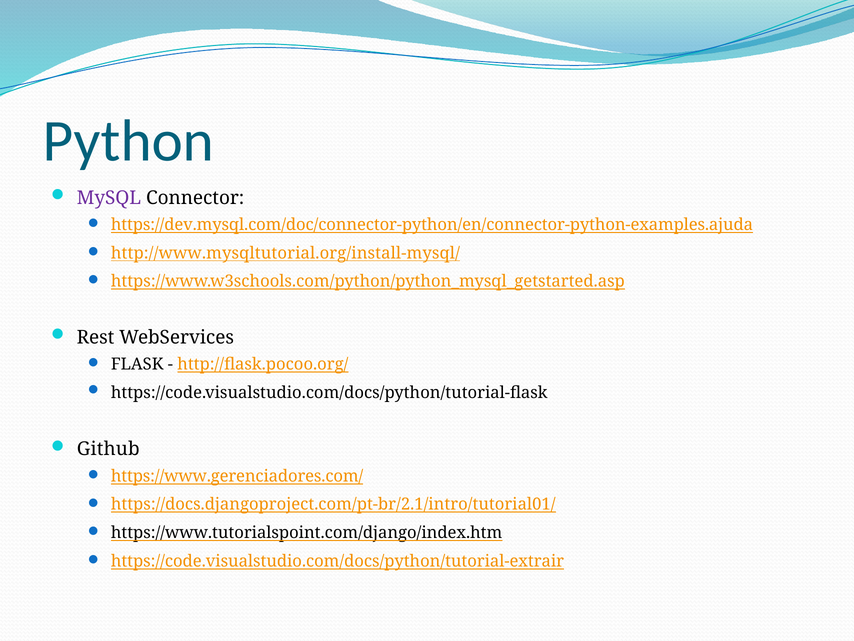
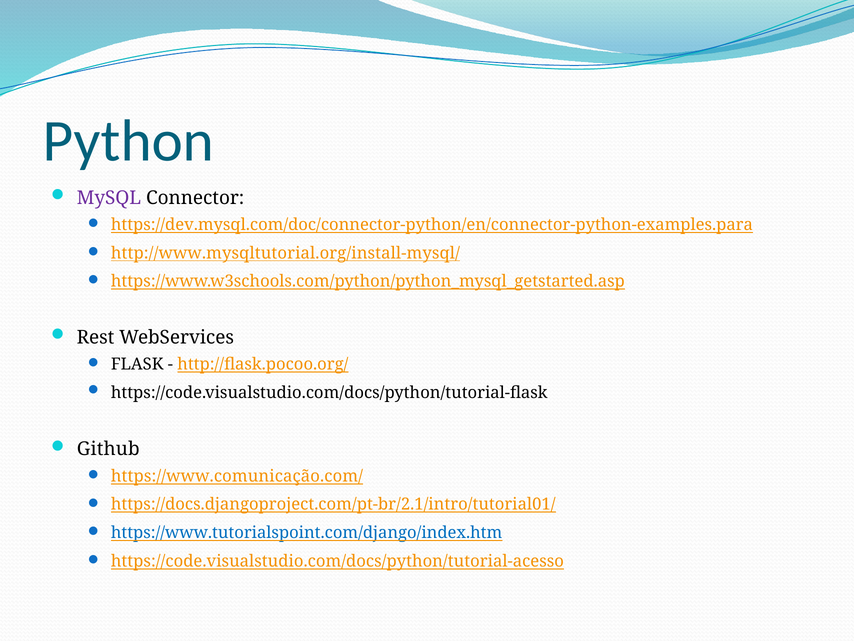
https://dev.mysql.com/doc/connector-python/en/connector-python-examples.ajuda: https://dev.mysql.com/doc/connector-python/en/connector-python-examples.ajuda -> https://dev.mysql.com/doc/connector-python/en/connector-python-examples.para (432, 225)
https://www.gerenciadores.com/: https://www.gerenciadores.com/ -> https://www.comunicação.com/ (237, 476)
https://www.tutorialspoint.com/django/index.htm colour: black -> blue (307, 532)
https://code.visualstudio.com/docs/python/tutorial-extrair: https://code.visualstudio.com/docs/python/tutorial-extrair -> https://code.visualstudio.com/docs/python/tutorial-acesso (337, 561)
